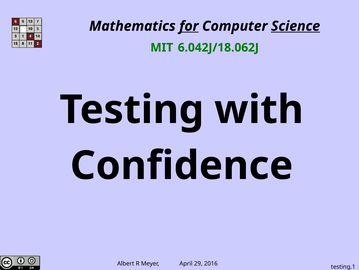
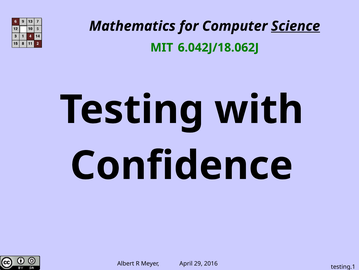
for underline: present -> none (189, 26)
